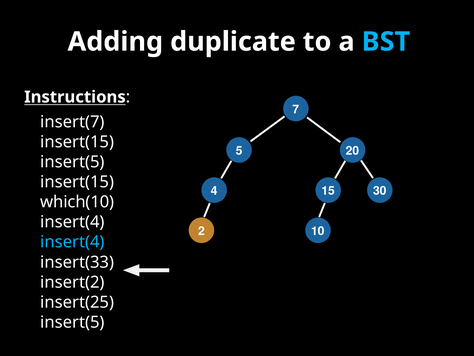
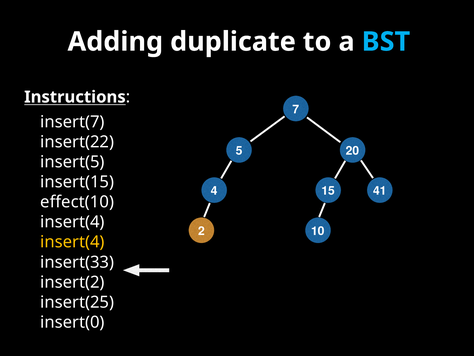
insert(15: insert(15 -> insert(22 (77, 142)
30: 30 -> 41 (380, 191)
which(10: which(10 -> effect(10 (77, 202)
insert(4 colour: light blue -> yellow (72, 242)
insert(5: insert(5 -> insert(0 (72, 322)
